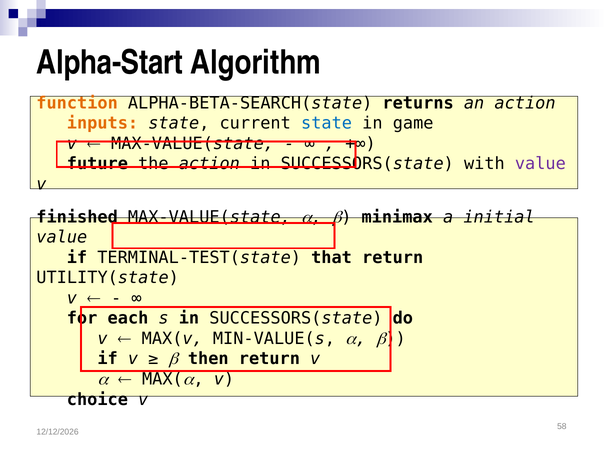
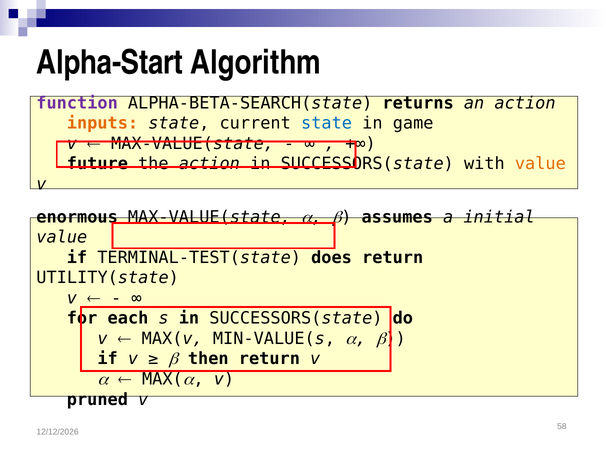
function colour: orange -> purple (77, 103)
value colour: purple -> orange (540, 164)
finished: finished -> enormous (77, 217)
minimax: minimax -> assumes (397, 217)
that: that -> does (332, 258)
choice: choice -> pruned (97, 399)
